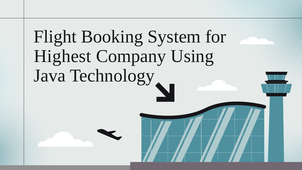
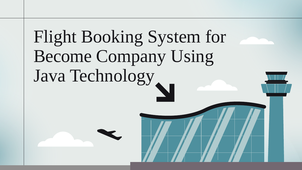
Highest: Highest -> Become (63, 56)
